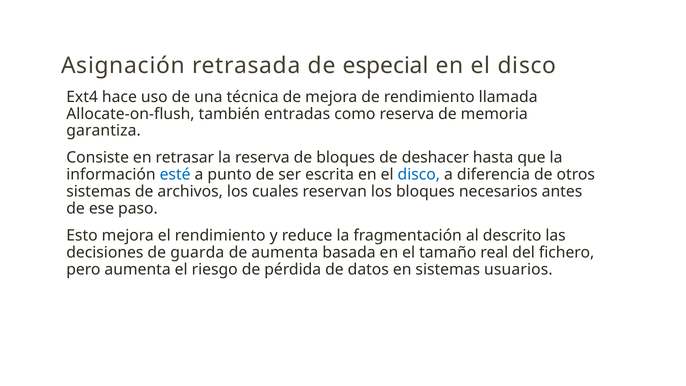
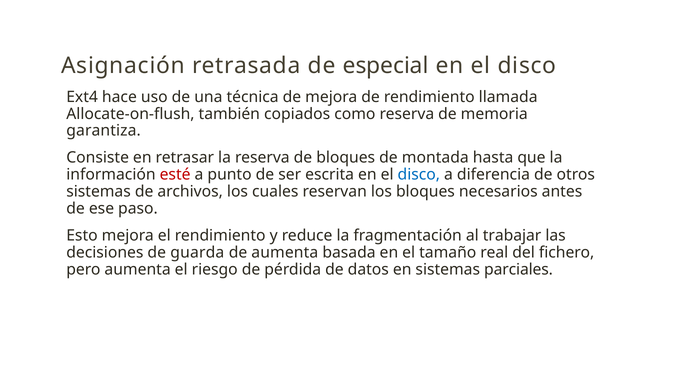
entradas: entradas -> copiados (297, 114)
deshacer: deshacer -> montada (435, 158)
esté colour: blue -> red (175, 175)
descrito: descrito -> trabajar (512, 236)
usuarios: usuarios -> parciales (519, 270)
